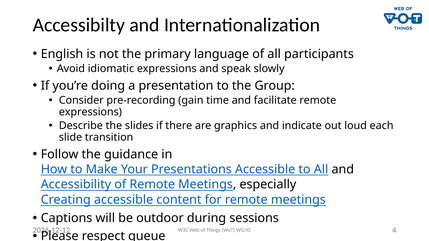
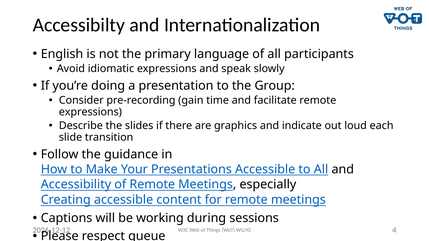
outdoor: outdoor -> working (160, 218)
